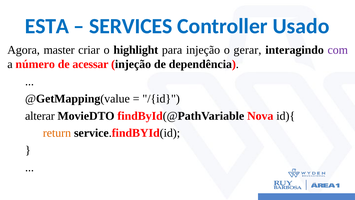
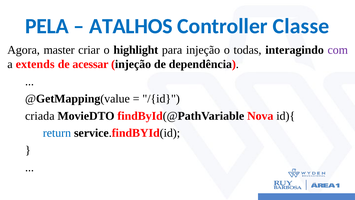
ESTA: ESTA -> PELA (47, 26)
SERVICES: SERVICES -> ATALHOS (131, 26)
Usado: Usado -> Classe (301, 26)
gerar: gerar -> todas (248, 50)
número: número -> extends (35, 64)
alterar: alterar -> criada (40, 116)
return colour: orange -> blue (57, 133)
